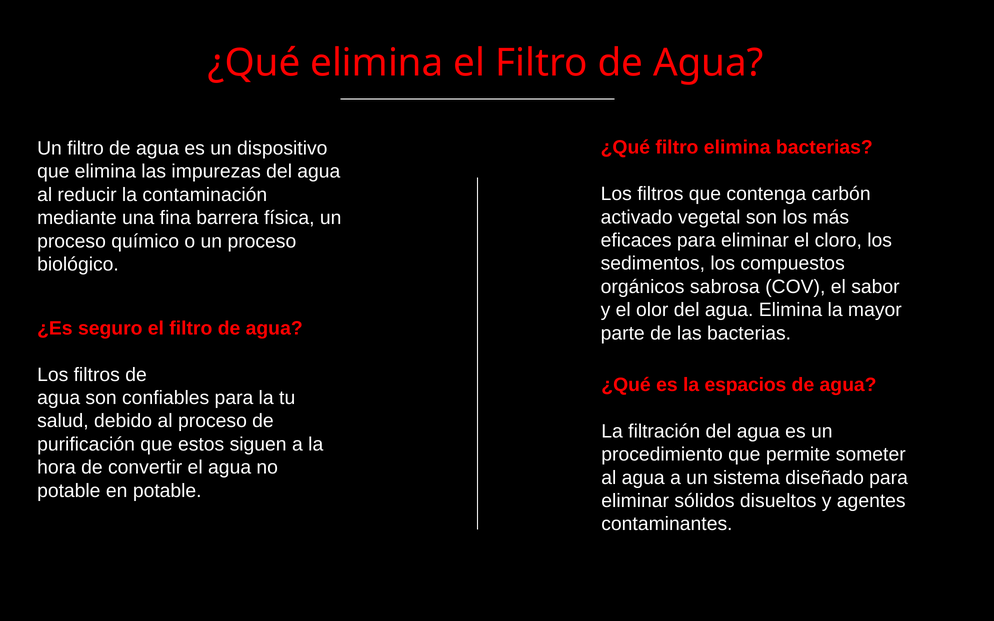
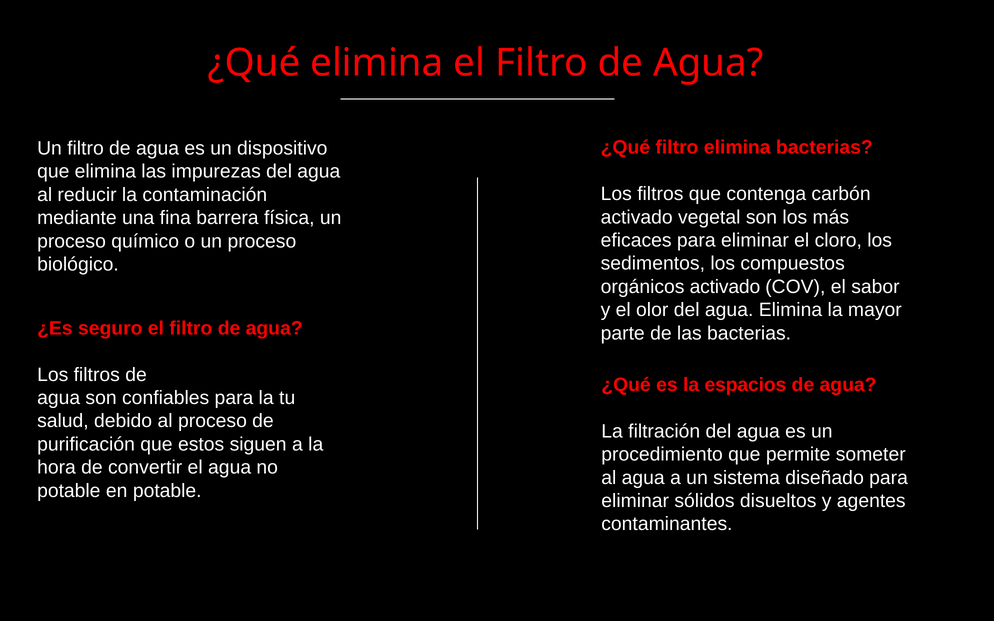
orgánicos sabrosa: sabrosa -> activado (725, 287)
